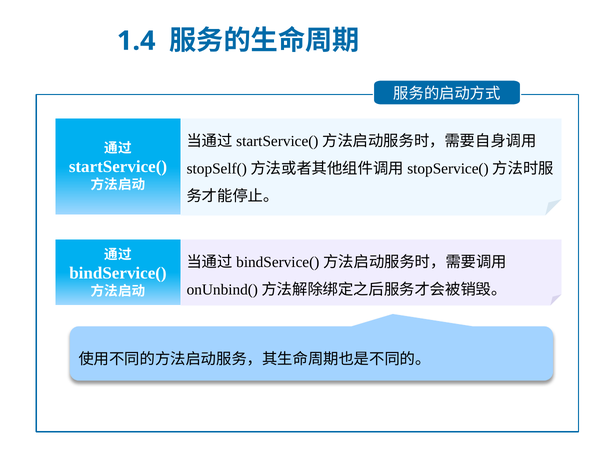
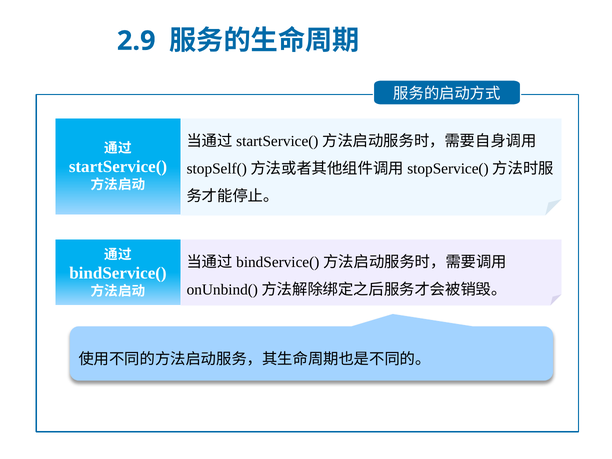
1.4: 1.4 -> 2.9 (136, 41)
